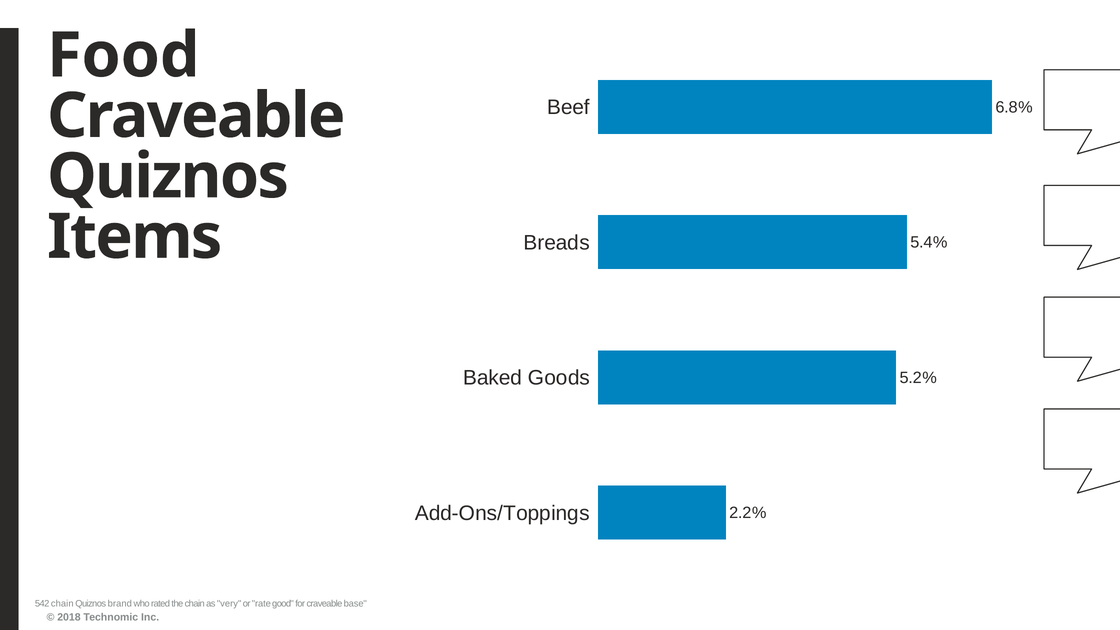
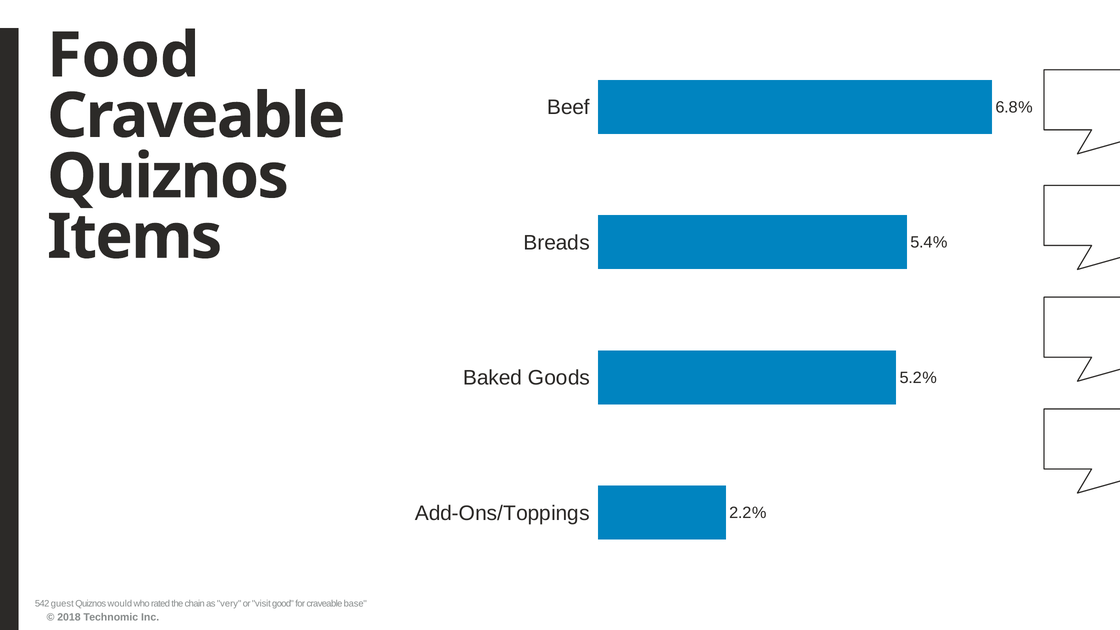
542 chain: chain -> guest (62, 604)
brand: brand -> would (120, 604)
rate: rate -> visit (261, 604)
